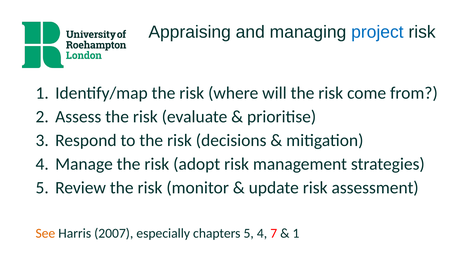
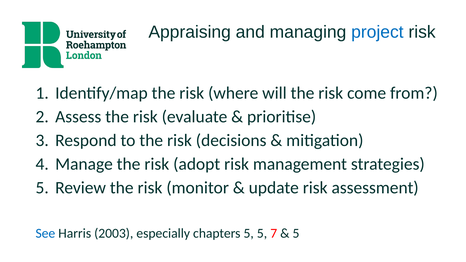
See colour: orange -> blue (45, 233)
2007: 2007 -> 2003 (114, 233)
5 4: 4 -> 5 (262, 233)
1: 1 -> 5 (296, 233)
